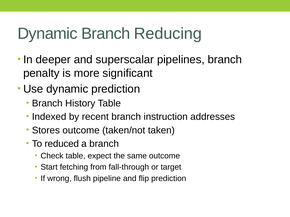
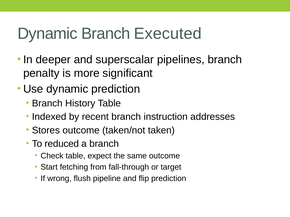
Reducing: Reducing -> Executed (168, 34)
